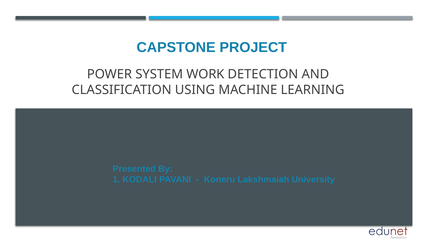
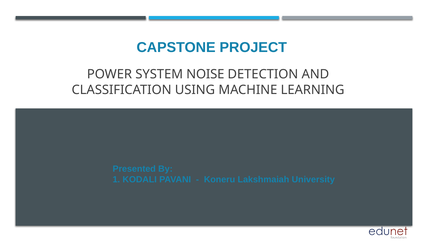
WORK: WORK -> NOISE (205, 74)
